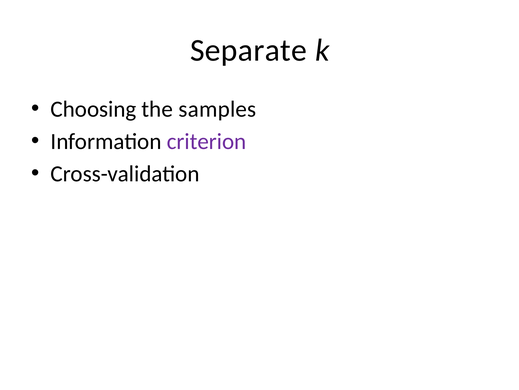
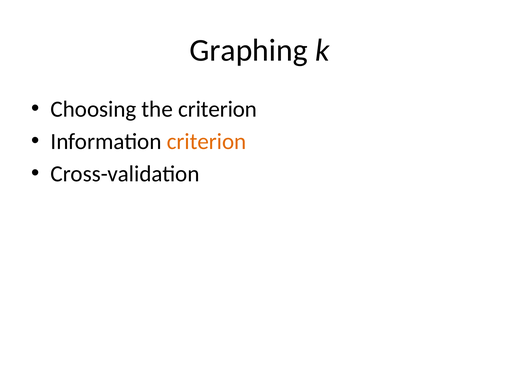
Separate: Separate -> Graphing (249, 50)
the samples: samples -> criterion (218, 109)
criterion colour: purple -> orange (207, 141)
